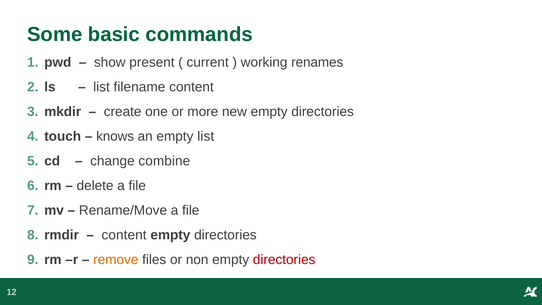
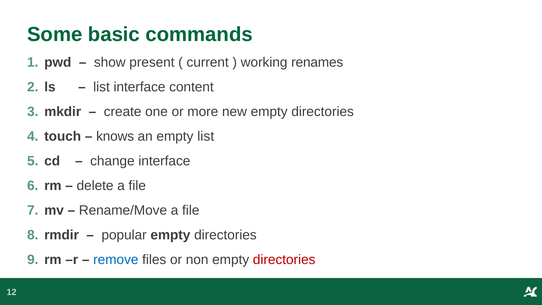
list filename: filename -> interface (139, 87)
change combine: combine -> interface (164, 161)
content: content -> popular (124, 235)
remove colour: orange -> blue (116, 260)
